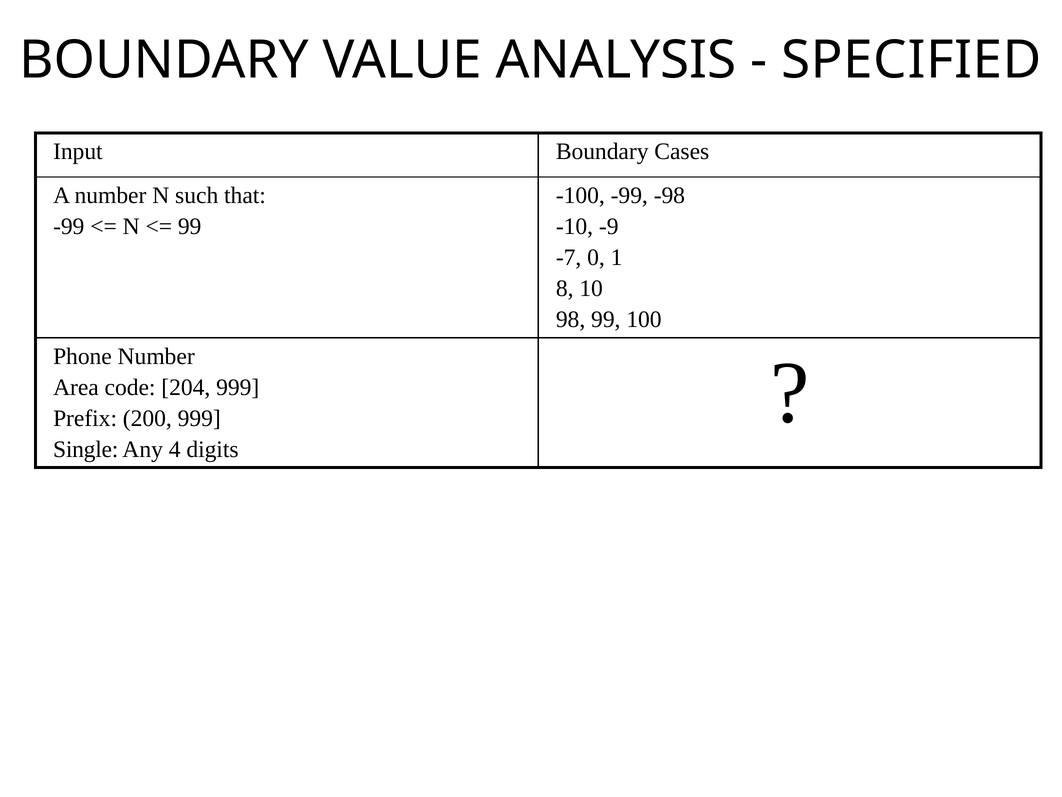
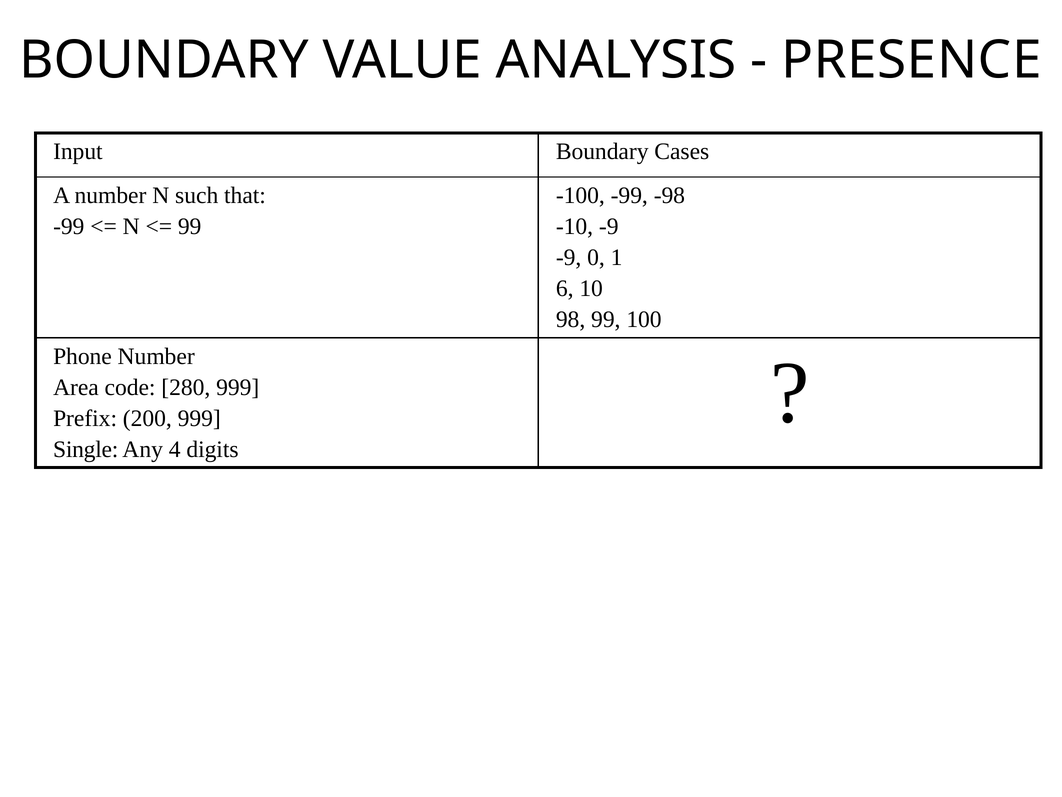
SPECIFIED: SPECIFIED -> PRESENCE (911, 60)
-7: -7 -> -9 (569, 257)
8: 8 -> 6 (565, 288)
204: 204 -> 280 (186, 387)
